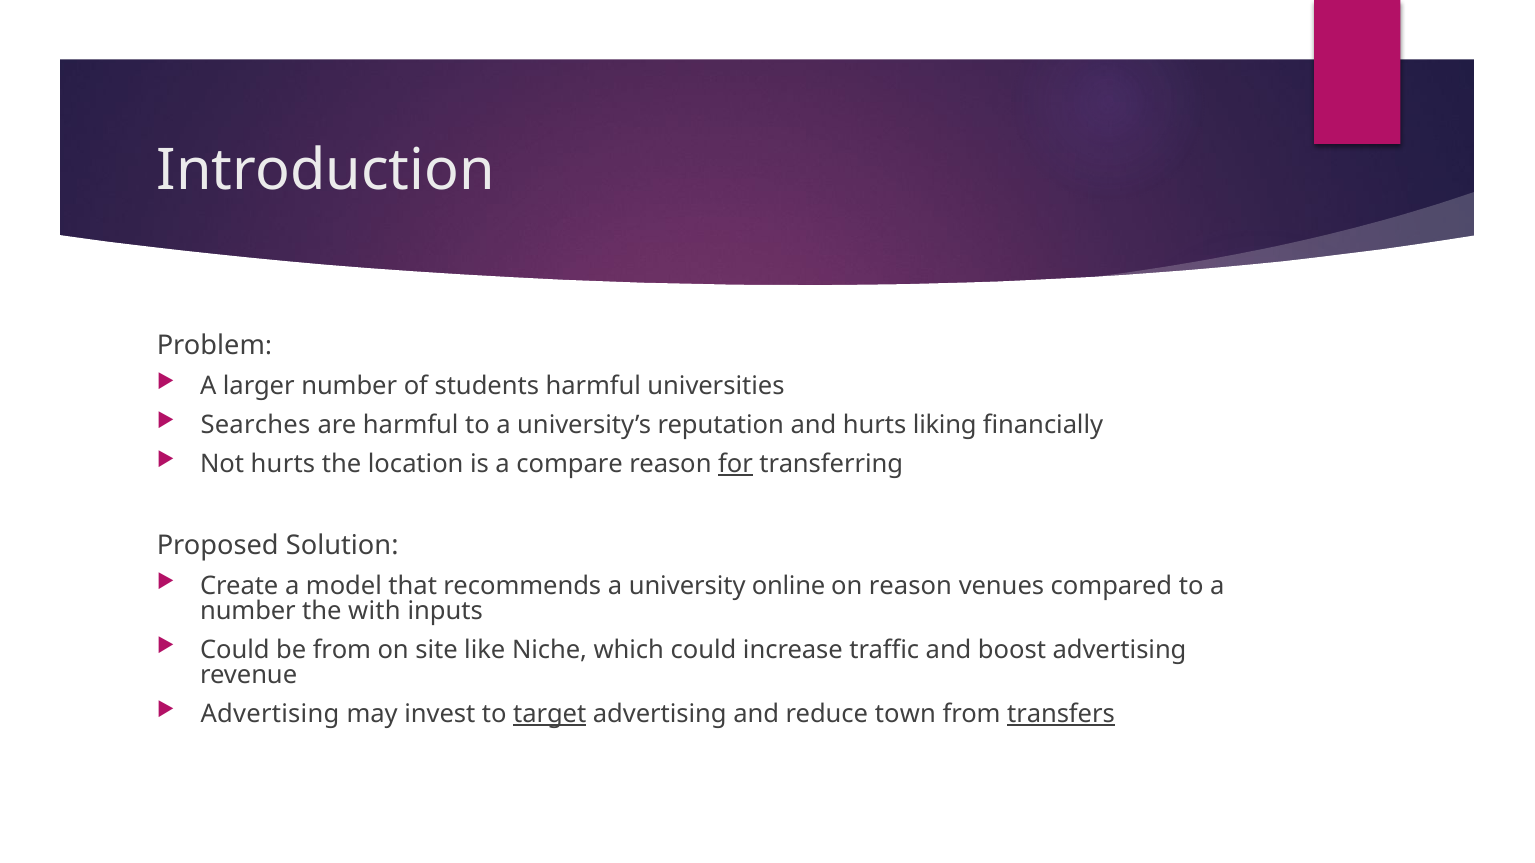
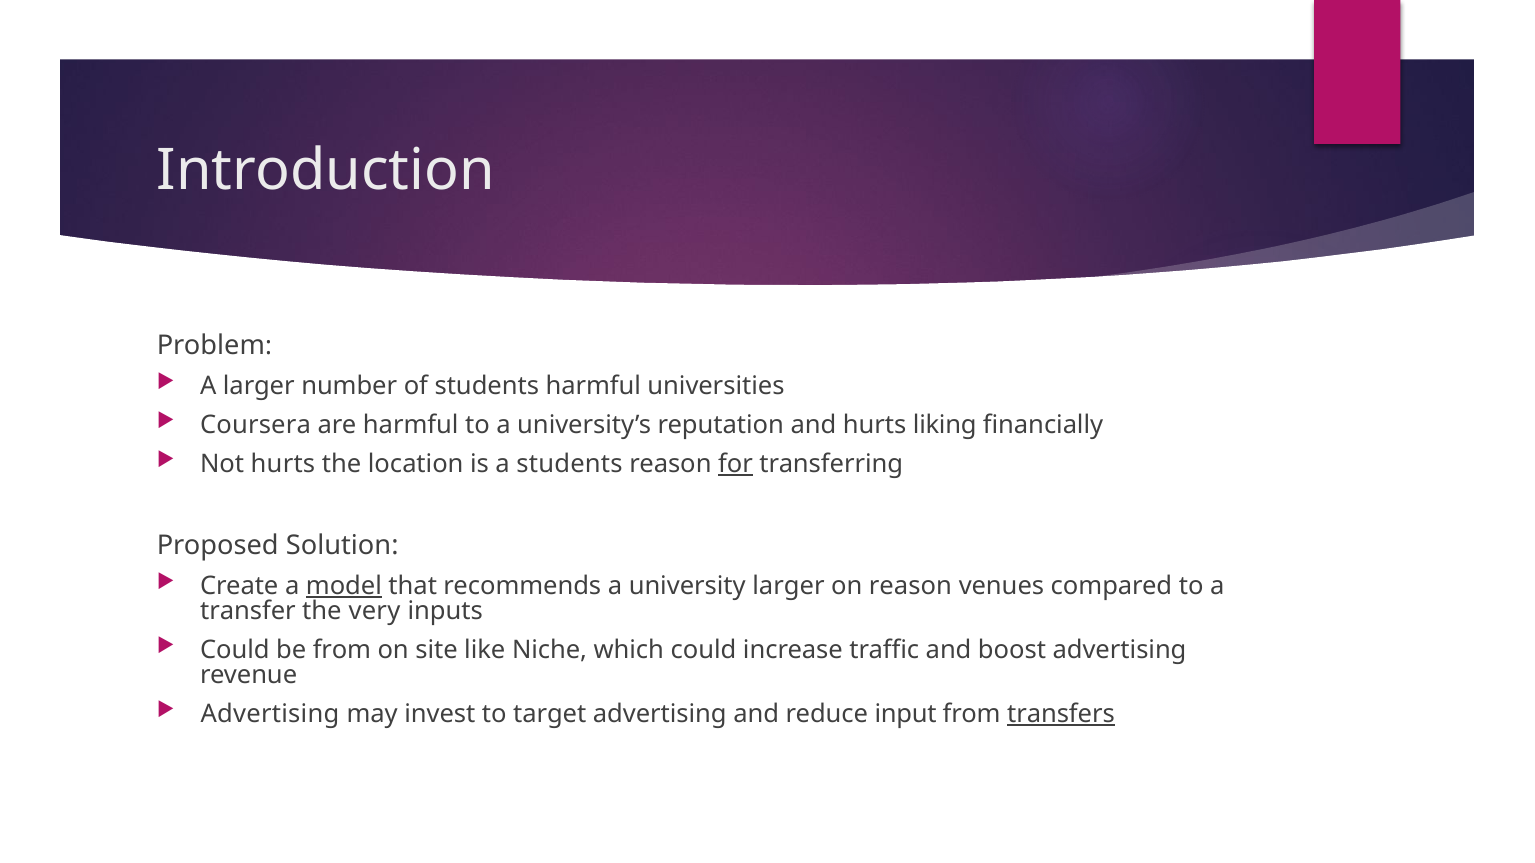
Searches: Searches -> Coursera (255, 425)
a compare: compare -> students (570, 464)
model underline: none -> present (344, 586)
university online: online -> larger (788, 586)
number: number -> transfer (248, 611)
with: with -> very (374, 611)
target underline: present -> none (550, 714)
town: town -> input (906, 714)
